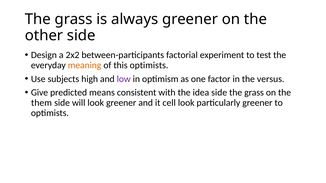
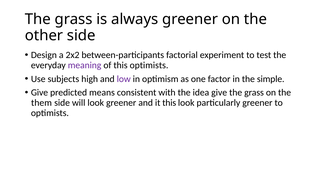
meaning colour: orange -> purple (85, 65)
versus: versus -> simple (271, 79)
idea side: side -> give (219, 93)
it cell: cell -> this (169, 103)
